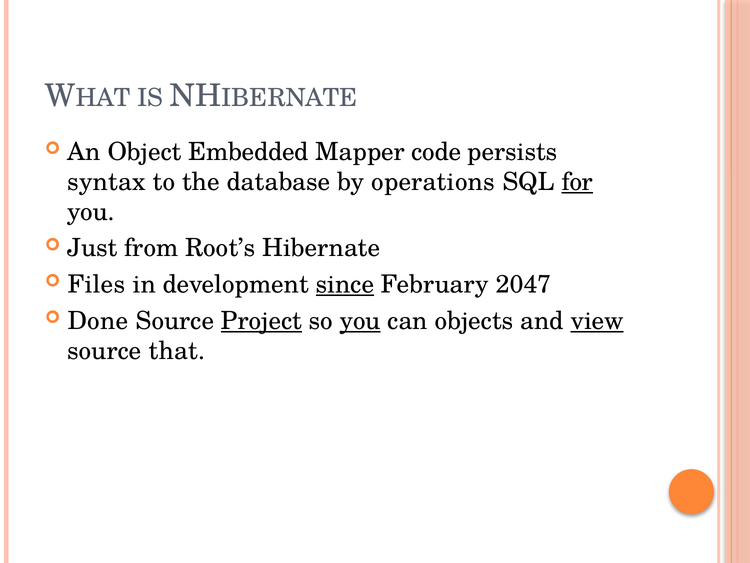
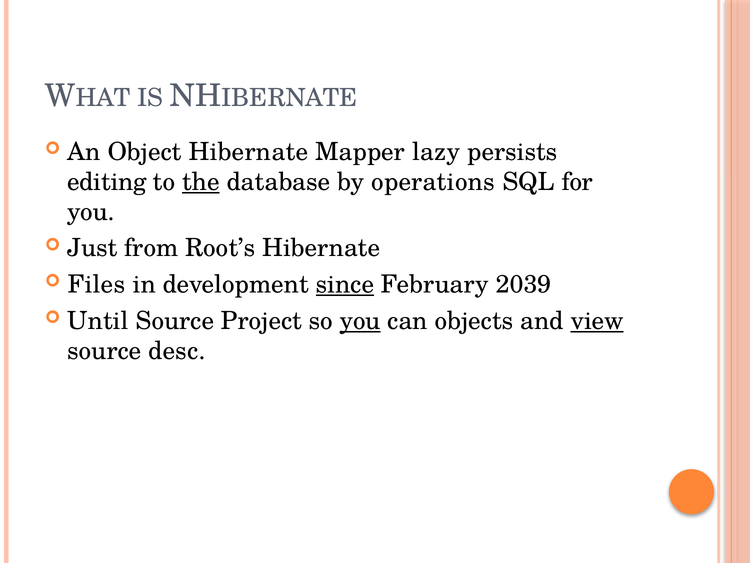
Object Embedded: Embedded -> Hibernate (248, 152)
code: code -> lazy (436, 152)
syntax: syntax -> editing (107, 182)
the underline: none -> present (201, 182)
for underline: present -> none (577, 182)
2047: 2047 -> 2039 (524, 284)
Done: Done -> Until (98, 320)
Project underline: present -> none (261, 320)
that: that -> desc (177, 350)
